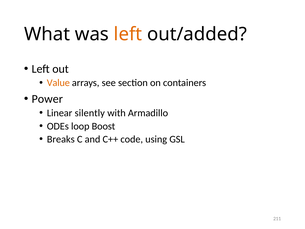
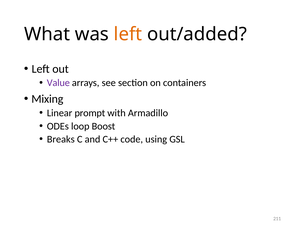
Value colour: orange -> purple (58, 83)
Power: Power -> Mixing (47, 99)
silently: silently -> prompt (90, 113)
